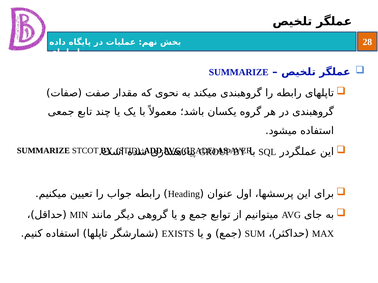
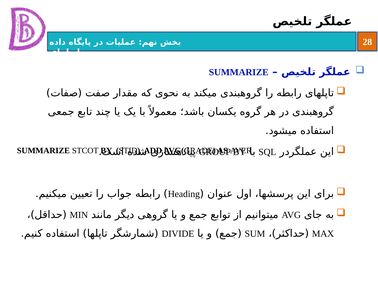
EXISTS: EXISTS -> DIVIDE (178, 234)
